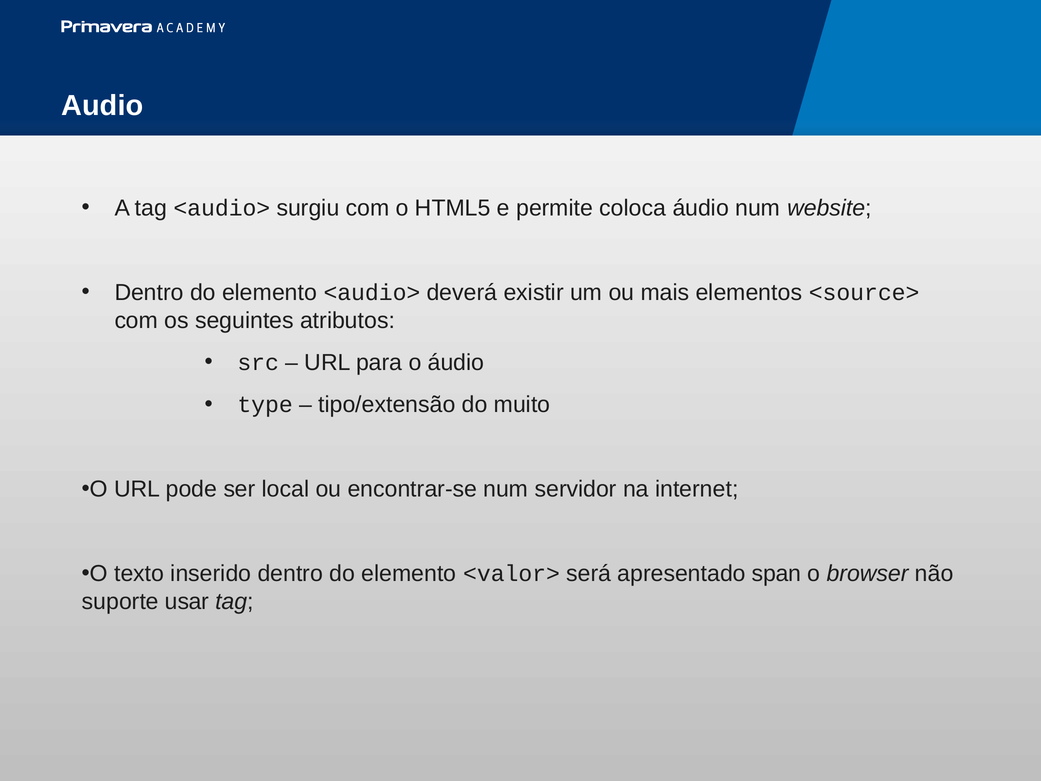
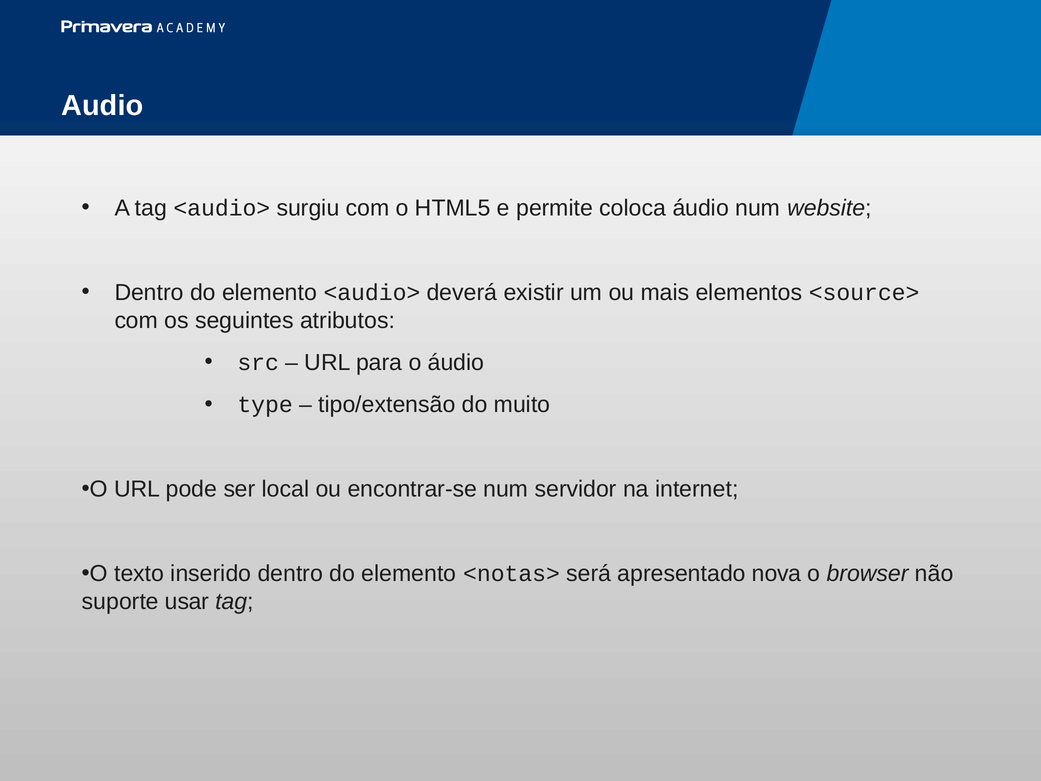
<valor>: <valor> -> <notas> (512, 574)
span: span -> nova (777, 574)
